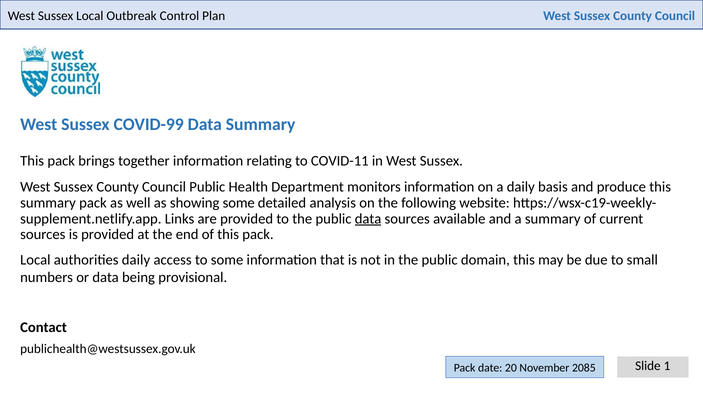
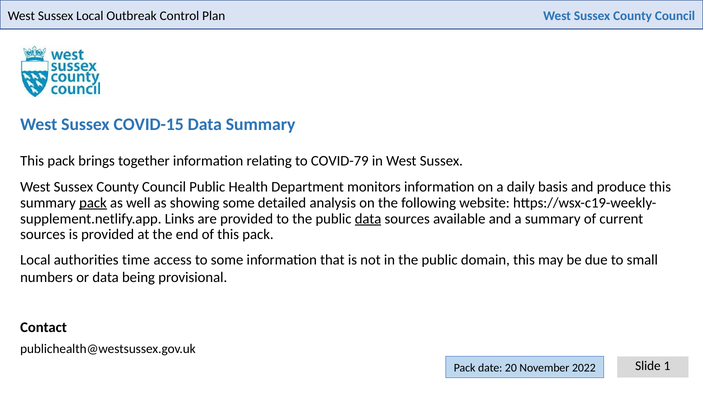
COVID-99: COVID-99 -> COVID-15 (149, 124)
COVID-11: COVID-11 -> COVID-79 (340, 161)
pack underline: none -> present (93, 203)
authorities daily: daily -> time (136, 259)
2085: 2085 -> 2022 (584, 367)
